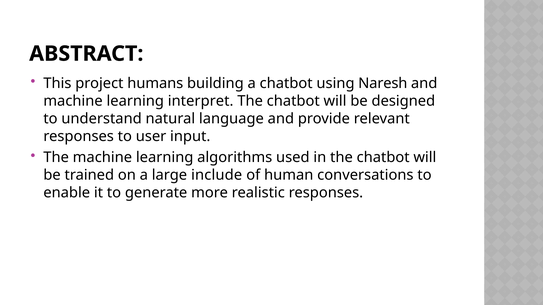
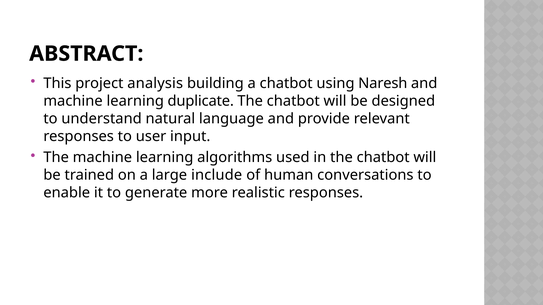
humans: humans -> analysis (155, 84)
interpret: interpret -> duplicate (201, 101)
